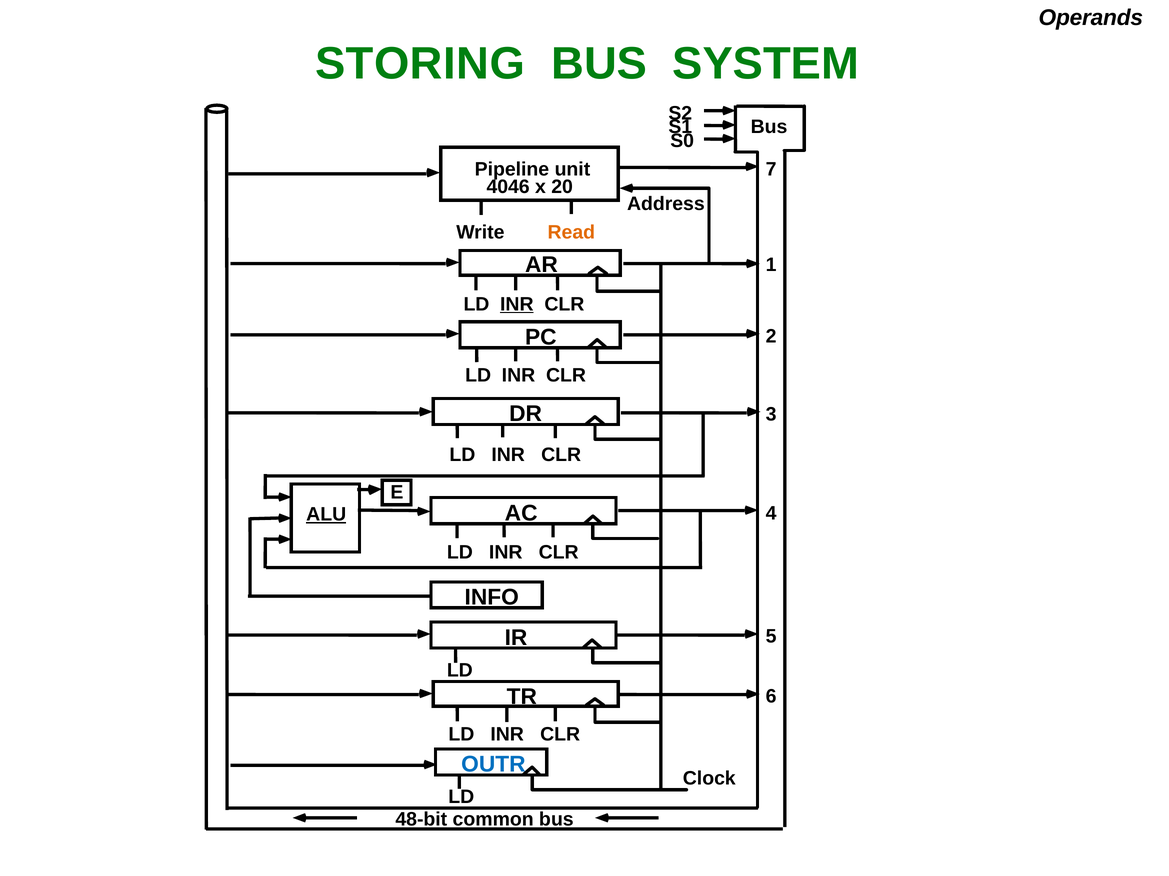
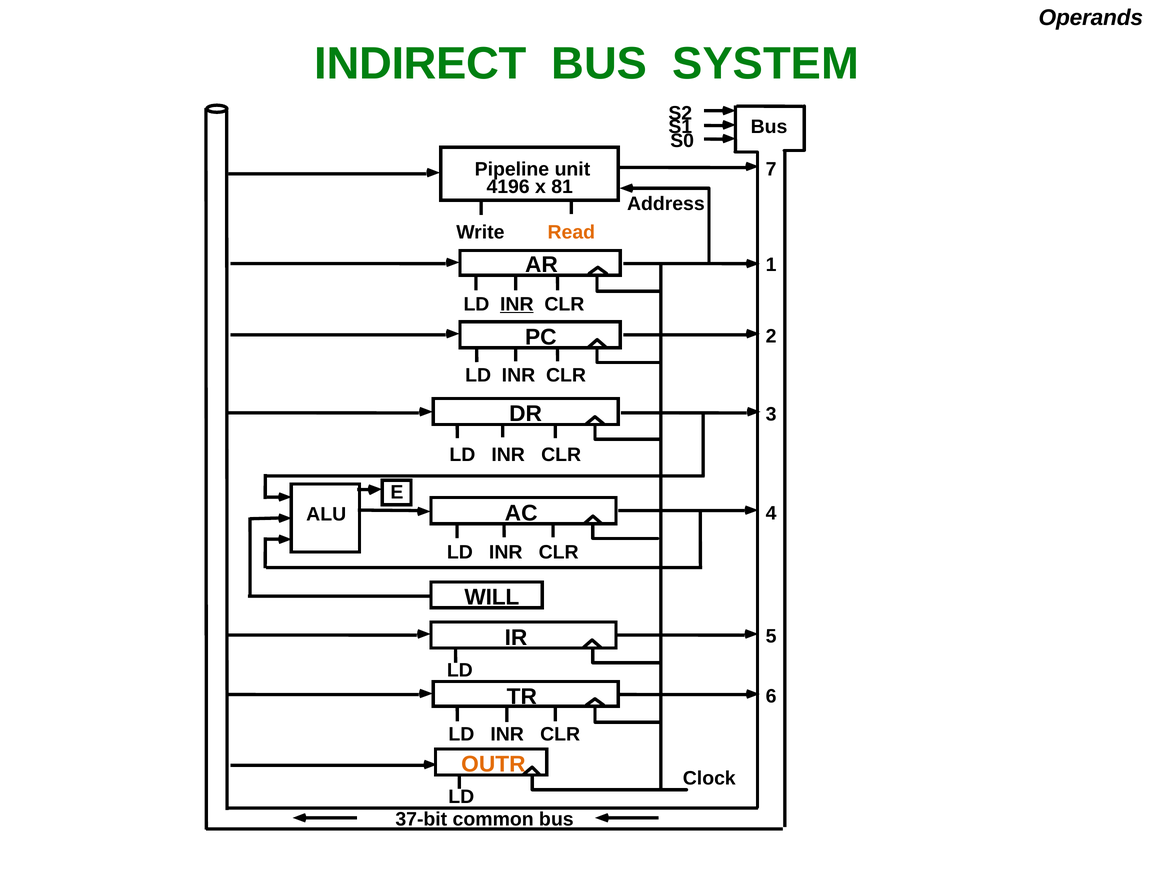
STORING: STORING -> INDIRECT (420, 64)
4046: 4046 -> 4196 (508, 187)
20: 20 -> 81 (562, 187)
ALU underline: present -> none (326, 515)
INFO: INFO -> WILL (492, 598)
OUTR colour: blue -> orange (493, 765)
48-bit: 48-bit -> 37-bit (421, 820)
